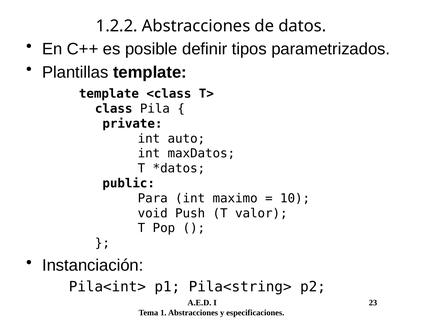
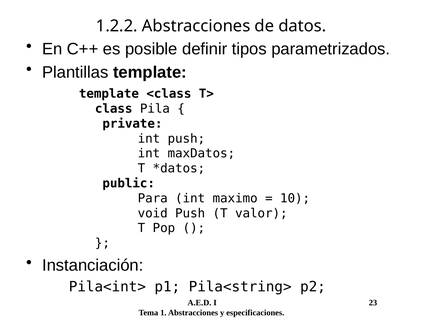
int auto: auto -> push (186, 139)
